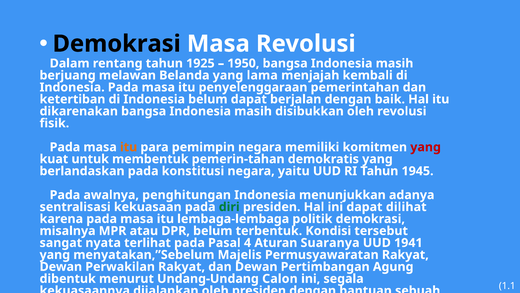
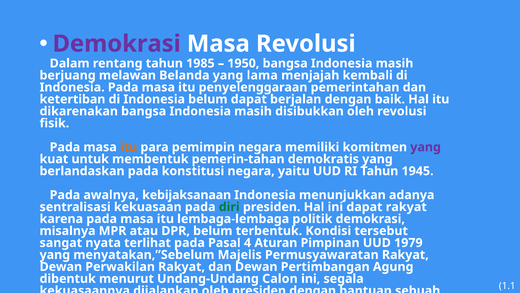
Demokrasi colour: black -> purple (117, 44)
1925: 1925 -> 1985 (200, 63)
yang colour: red -> purple (426, 147)
penghitungan: penghitungan -> kebijaksanaan (187, 195)
dapat dilihat: dilihat -> rakyat (406, 207)
Suaranya: Suaranya -> Pimpinan (330, 242)
1941: 1941 -> 1979 (408, 242)
